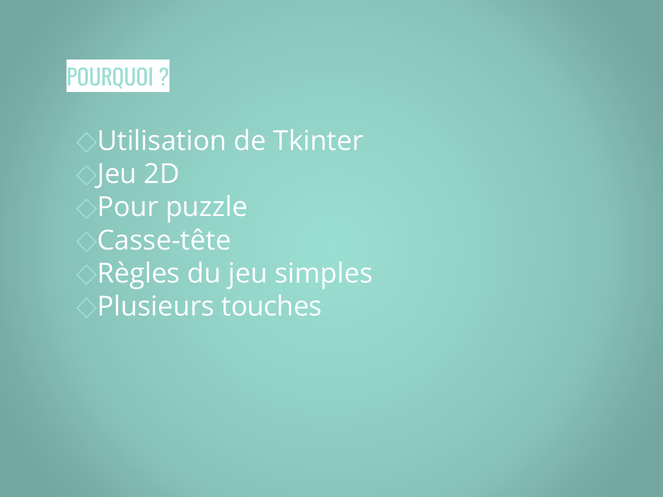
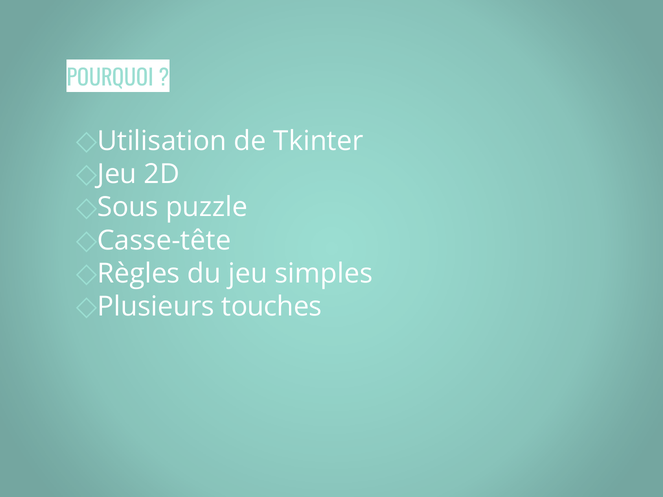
Pour: Pour -> Sous (128, 207)
